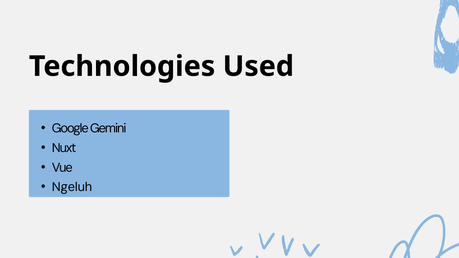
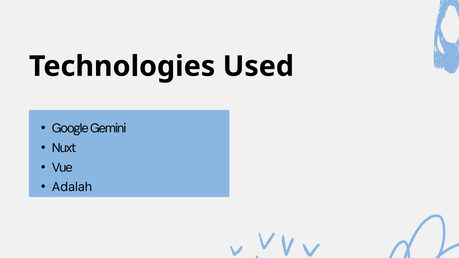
Ngeluh: Ngeluh -> Adalah (72, 187)
